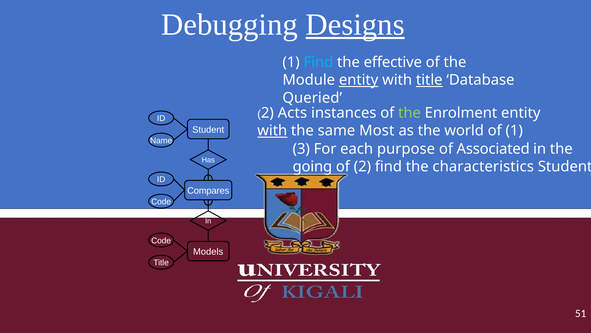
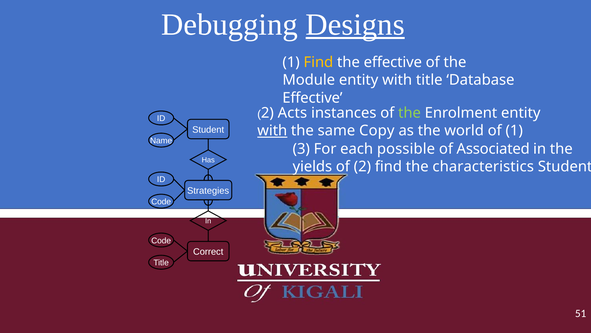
Find colour: light blue -> yellow (318, 62)
entity underline: present -> none (359, 80)
title underline: present -> none (429, 80)
Queried: Queried -> Effective (312, 98)
Most: Most -> Copy (377, 131)
purpose: purpose -> possible (406, 149)
going: going -> yields (312, 166)
Compares: Compares -> Strategies (208, 190)
Models: Models -> Correct (208, 251)
